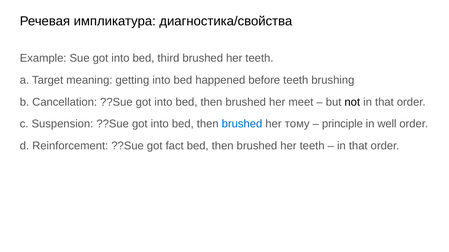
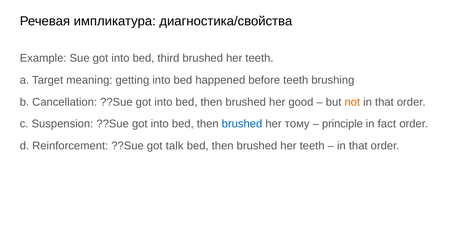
meet: meet -> good (301, 102)
not colour: black -> orange (352, 102)
well: well -> fact (387, 124)
fact: fact -> talk (175, 146)
